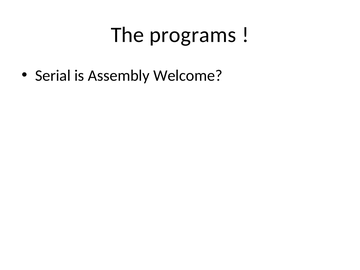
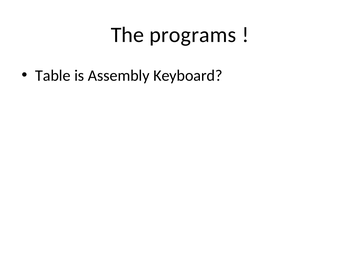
Serial: Serial -> Table (53, 76)
Welcome: Welcome -> Keyboard (188, 76)
